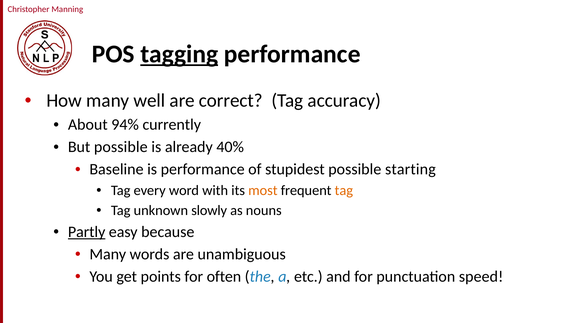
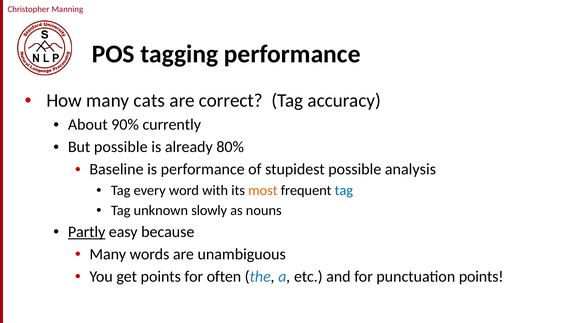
tagging underline: present -> none (179, 54)
well: well -> cats (149, 101)
94%: 94% -> 90% (125, 125)
40%: 40% -> 80% (230, 147)
starting: starting -> analysis (410, 169)
tag colour: orange -> blue (344, 190)
punctuation speed: speed -> points (481, 276)
